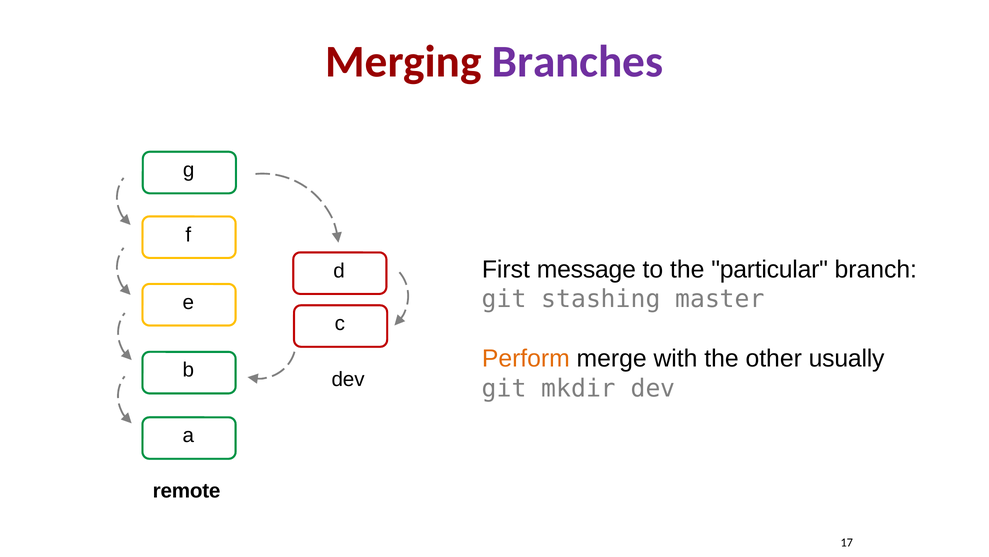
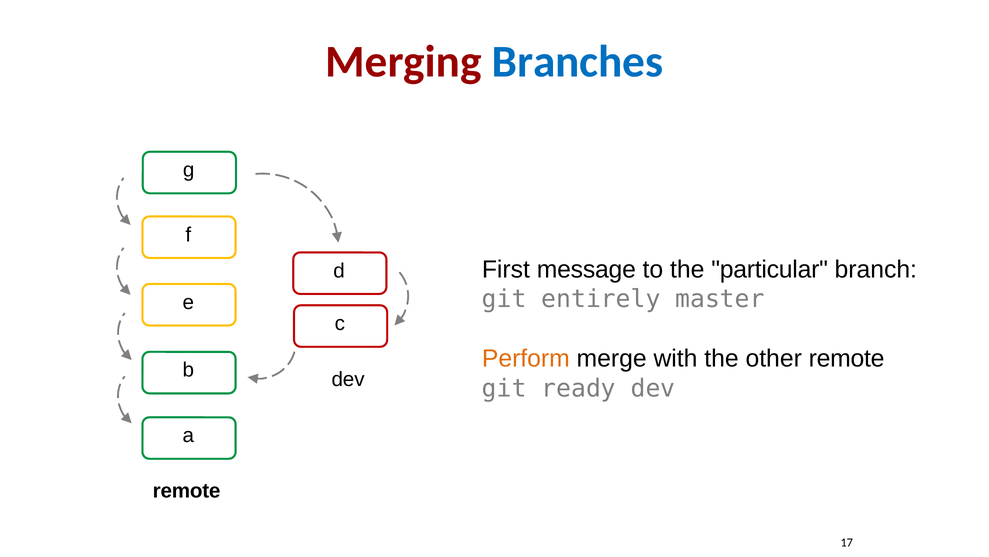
Branches colour: purple -> blue (578, 62)
stashing: stashing -> entirely (601, 299)
other usually: usually -> remote (847, 358)
mkdir: mkdir -> ready (579, 388)
